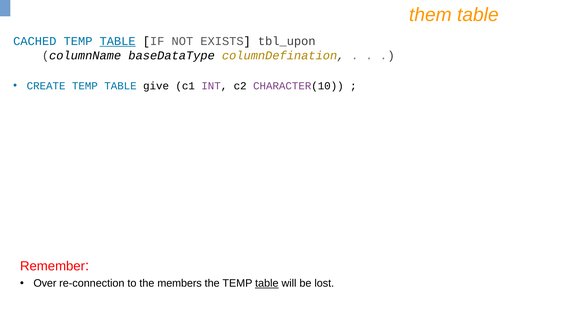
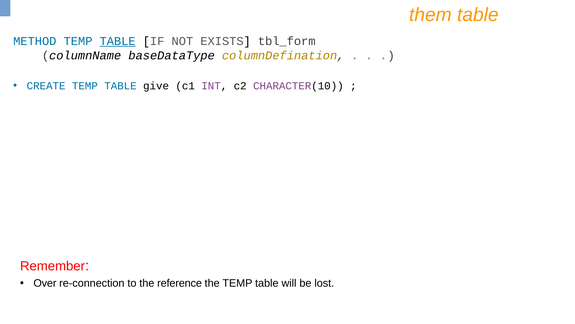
CACHED: CACHED -> METHOD (35, 41)
tbl_upon: tbl_upon -> tbl_form (287, 41)
members: members -> reference (180, 283)
table underline: present -> none (267, 283)
